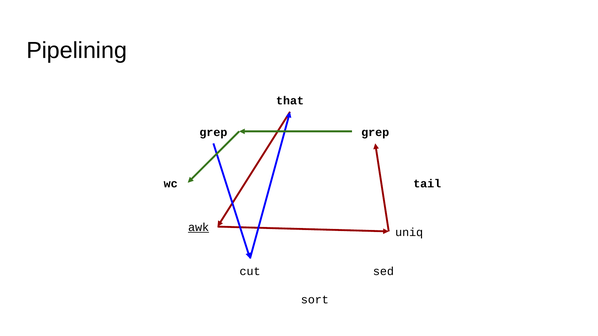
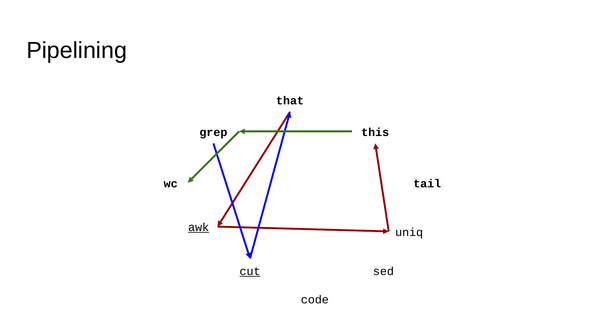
grep grep: grep -> this (375, 132)
cut underline: none -> present (250, 272)
sort: sort -> code (315, 300)
